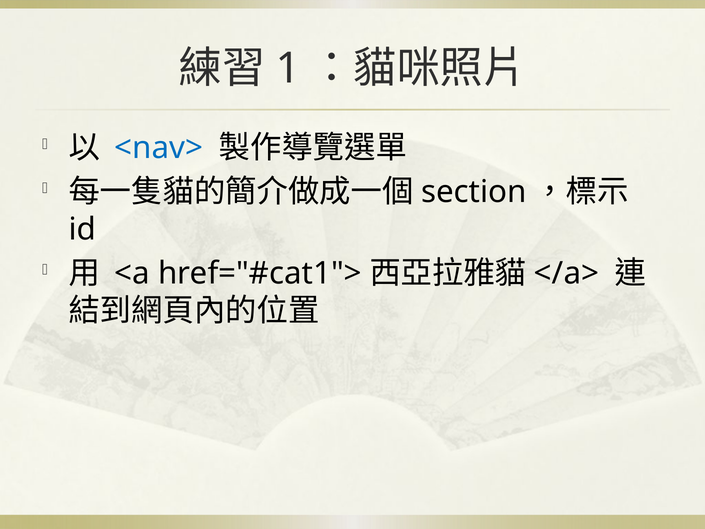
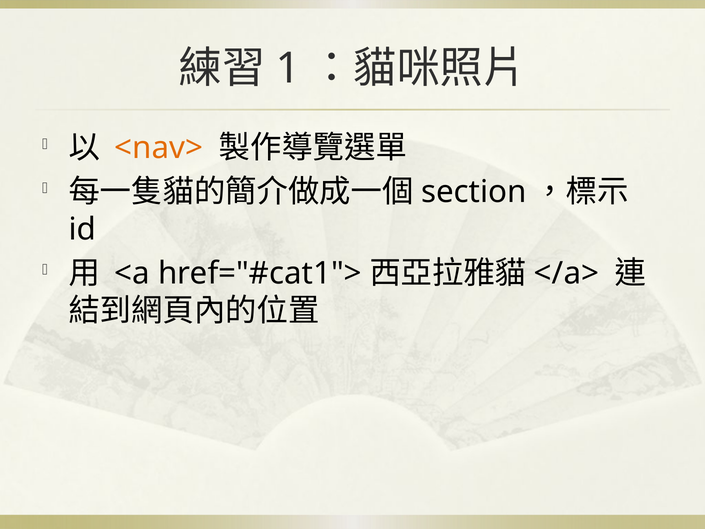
<nav> colour: blue -> orange (159, 148)
